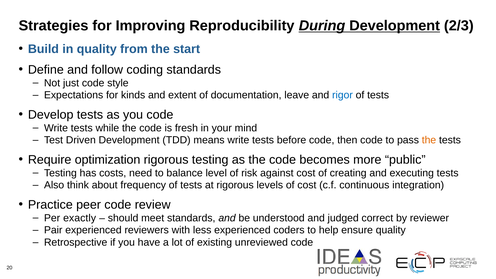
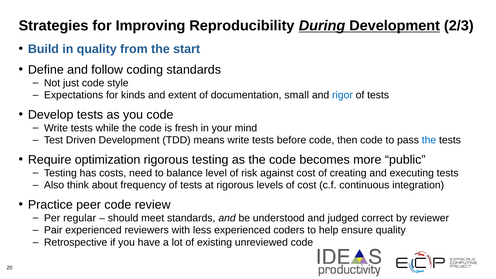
leave: leave -> small (297, 95)
the colour: orange -> blue (429, 140)
exactly: exactly -> regular (80, 218)
